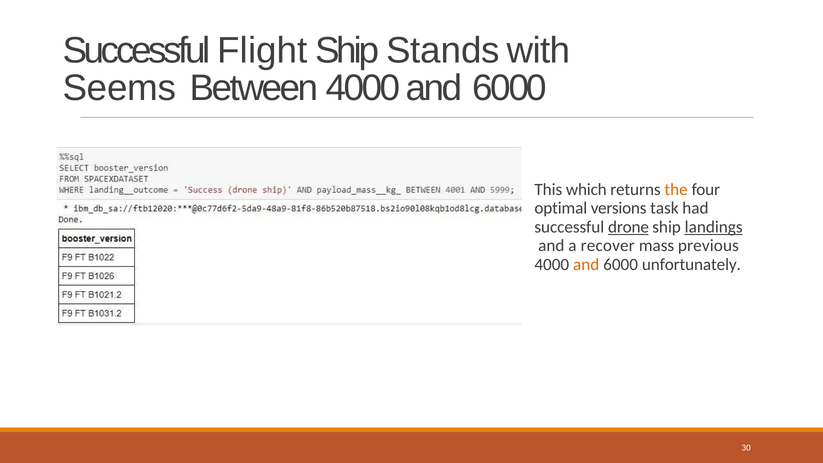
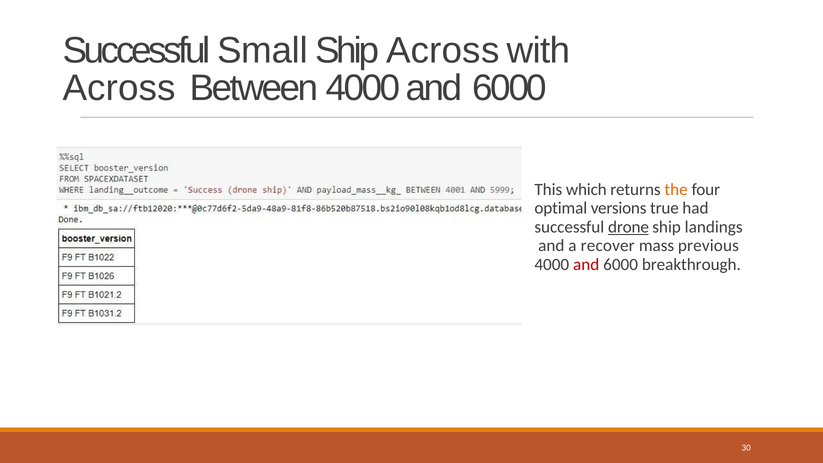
Flight: Flight -> Small (263, 51)
Ship Stands: Stands -> Across (443, 51)
Seems: Seems -> Across (119, 88)
task: task -> true (664, 208)
landings underline: present -> none (714, 227)
and colour: orange -> red (586, 264)
unfortunately: unfortunately -> breakthrough (691, 264)
